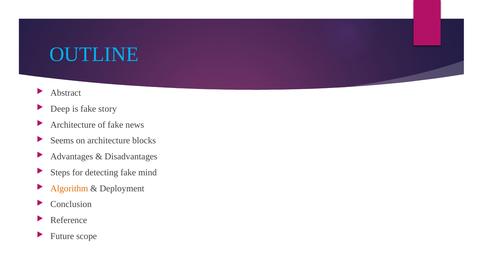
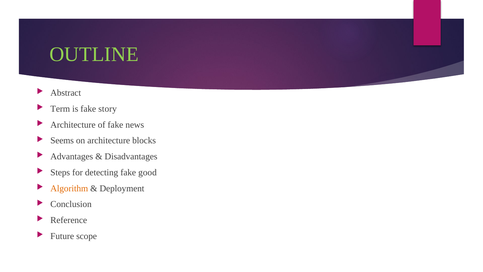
OUTLINE colour: light blue -> light green (94, 54)
Deep: Deep -> Term (60, 109)
mind: mind -> good (148, 172)
